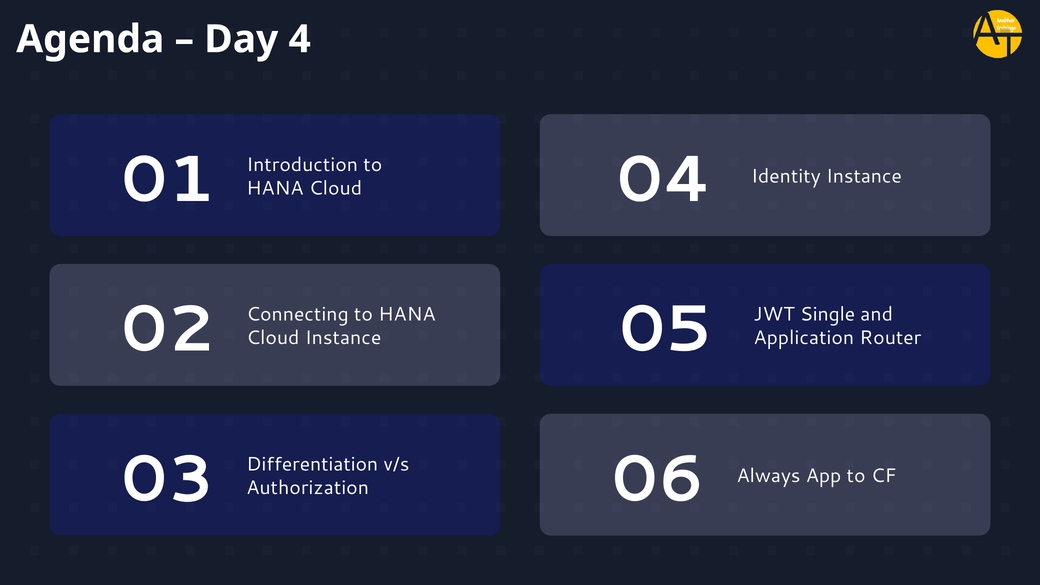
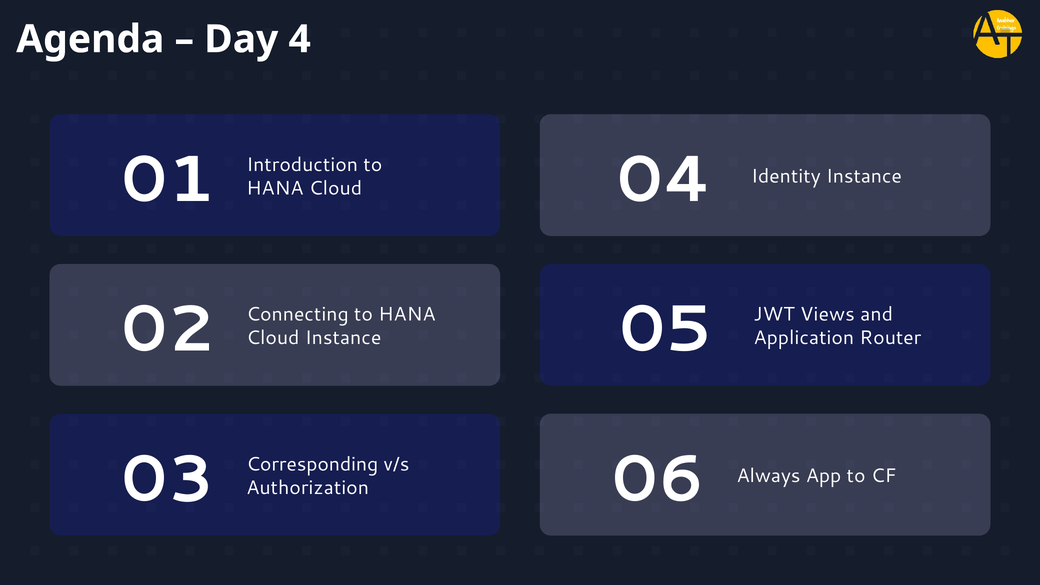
Single: Single -> Views (827, 315)
Differentiation: Differentiation -> Corresponding (312, 464)
